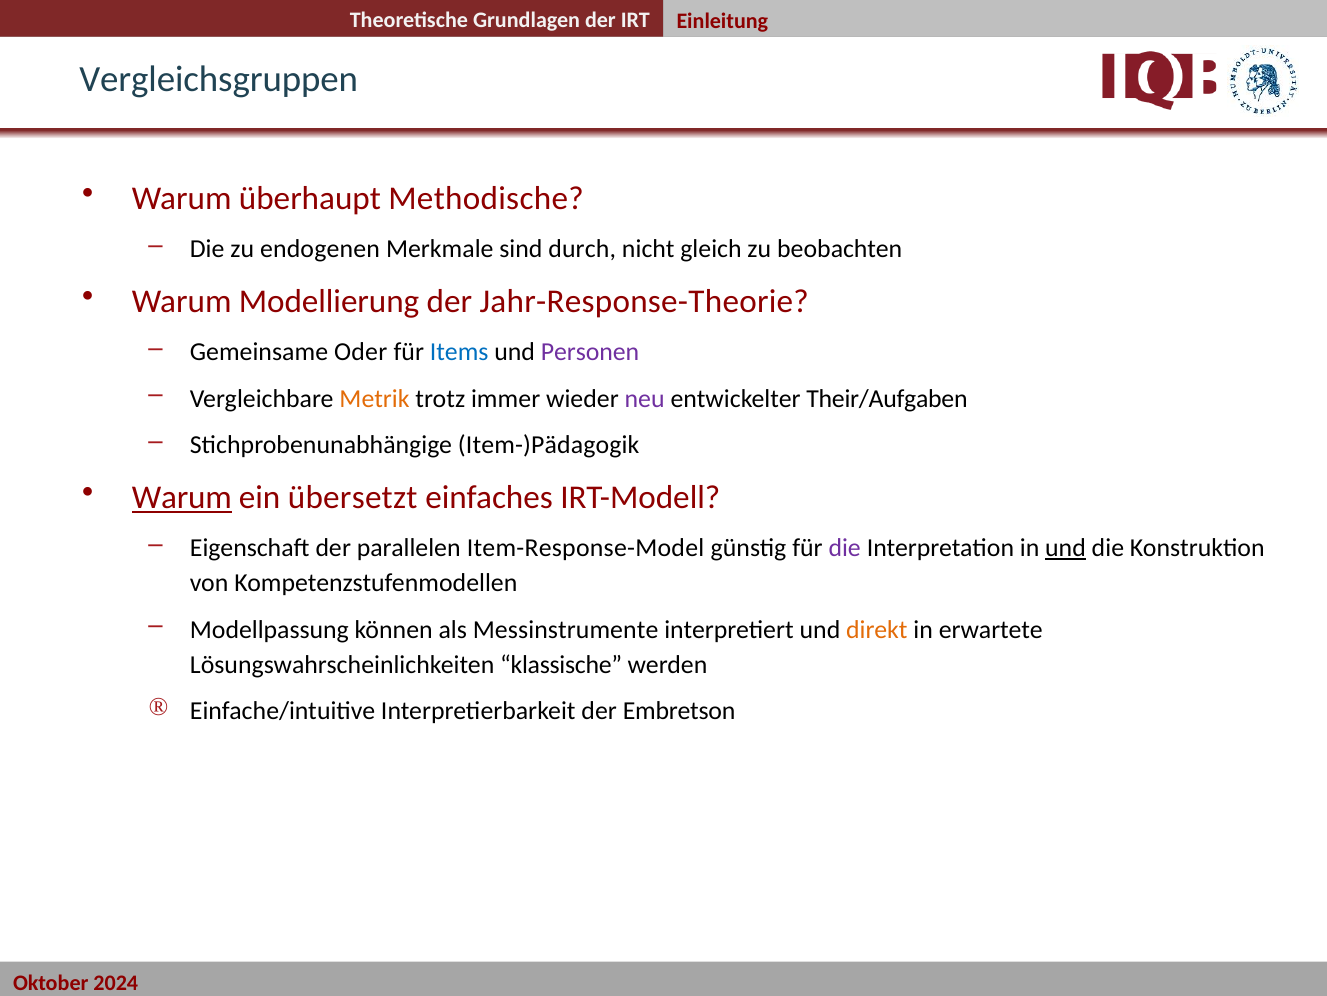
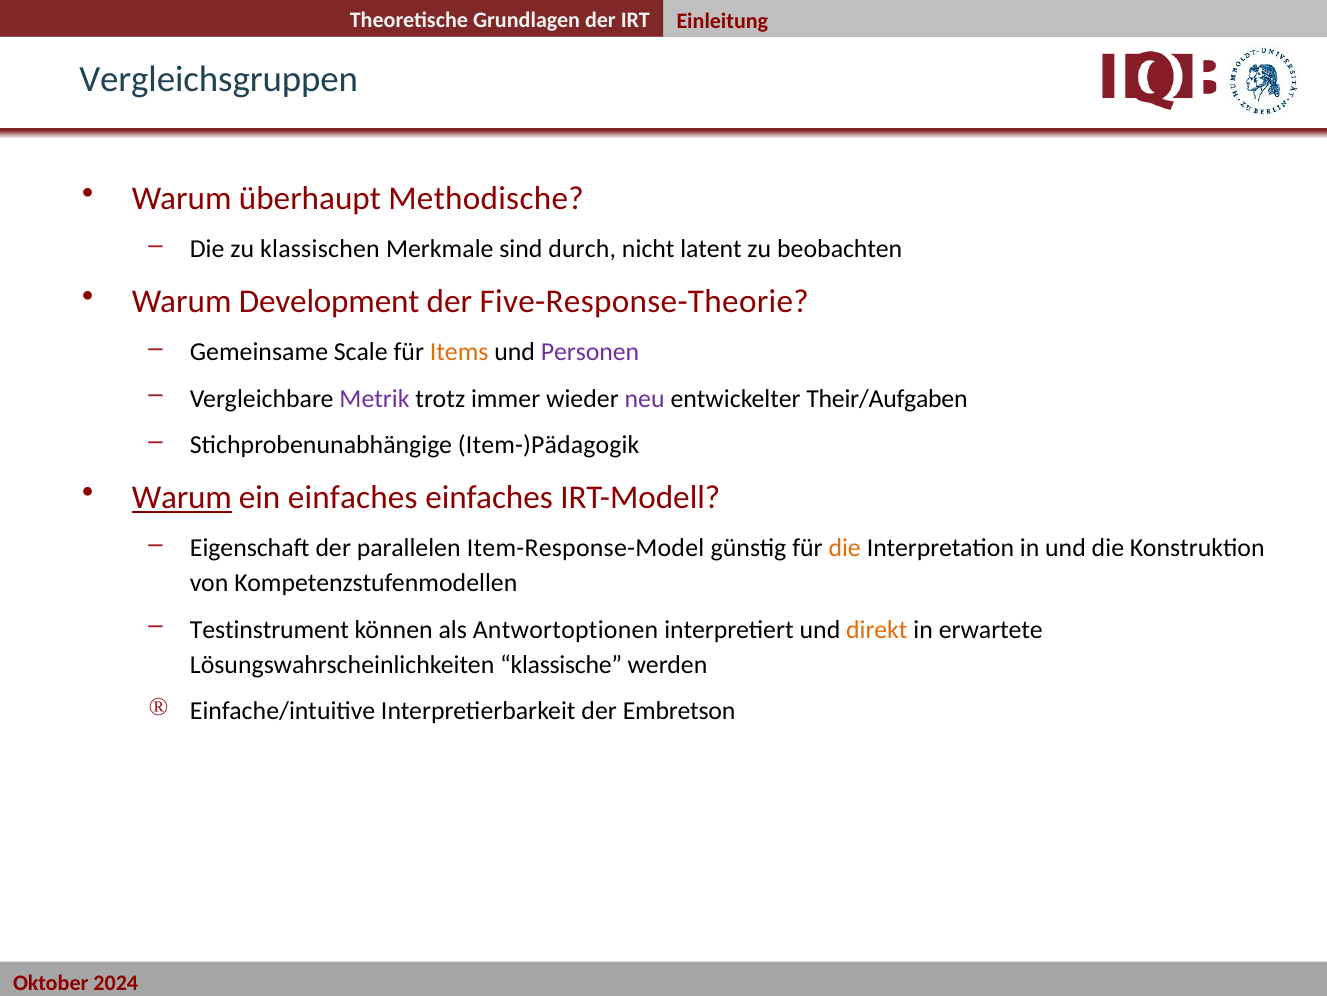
endogenen: endogenen -> klassischen (320, 249)
gleich: gleich -> latent (711, 249)
Modellierung: Modellierung -> Development (329, 302)
Jahr-Response-Theorie: Jahr-Response-Theorie -> Five-Response-Theorie (644, 302)
Oder: Oder -> Scale (361, 352)
Items colour: blue -> orange (459, 352)
Metrik colour: orange -> purple (375, 398)
ein übersetzt: übersetzt -> einfaches (353, 497)
die colour: purple -> orange (845, 547)
und underline: present -> none (1065, 547)
Modellpassung: Modellpassung -> Testinstrument (269, 629)
Messinstrumente: Messinstrumente -> Antwortoptionen (566, 629)
